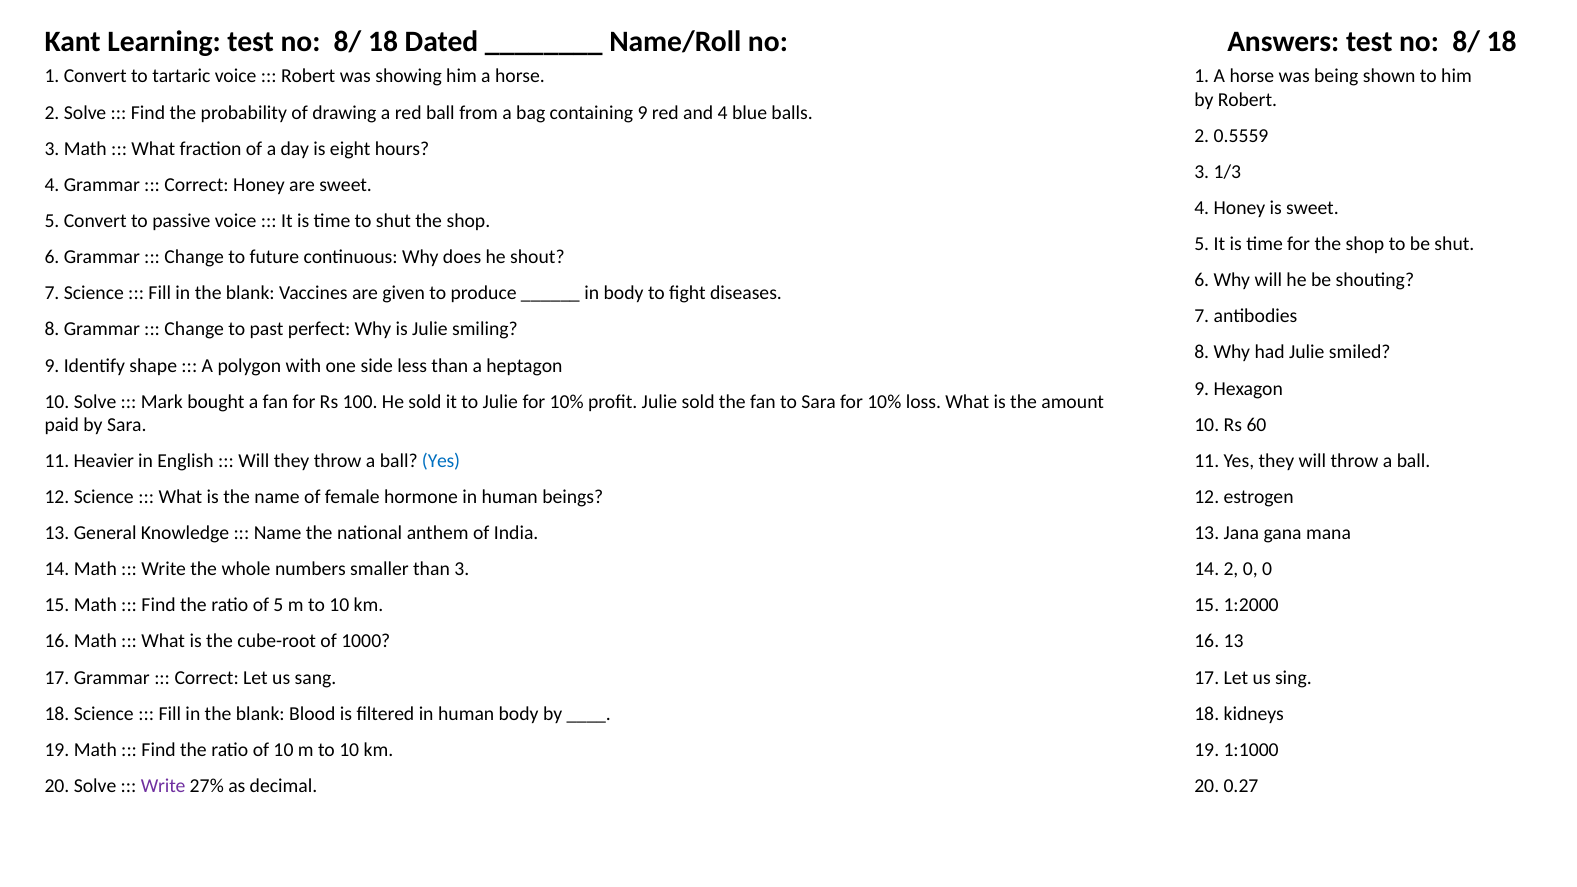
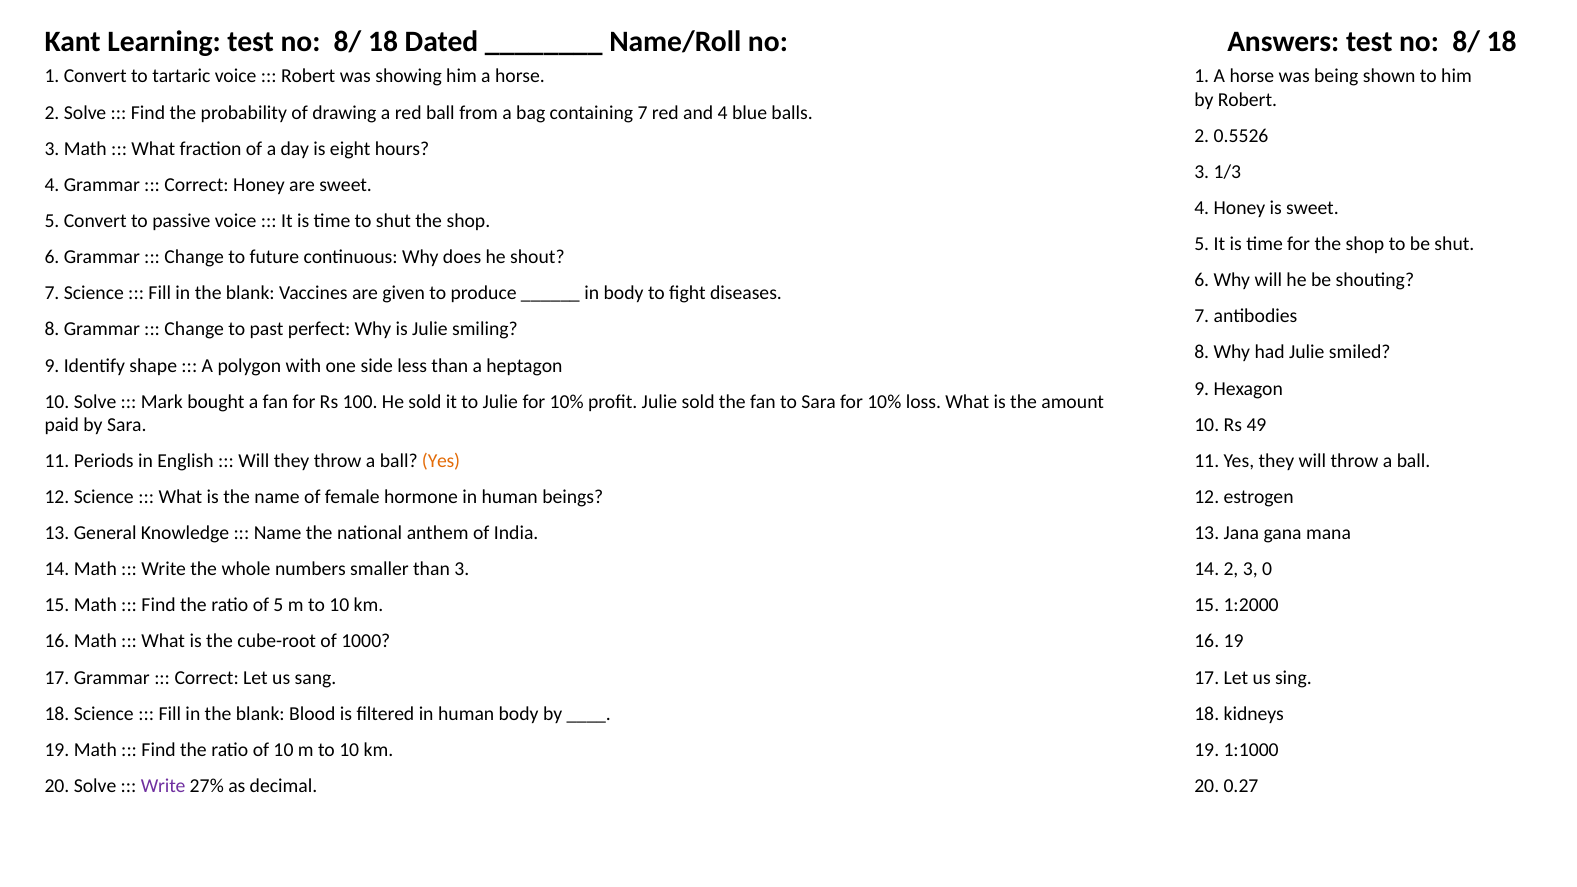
containing 9: 9 -> 7 (643, 113)
0.5559: 0.5559 -> 0.5526 (1241, 136)
60: 60 -> 49 (1256, 425)
Heavier: Heavier -> Periods (104, 461)
Yes colour: blue -> orange (441, 461)
2 0: 0 -> 3 (1250, 569)
16 13: 13 -> 19 (1234, 642)
